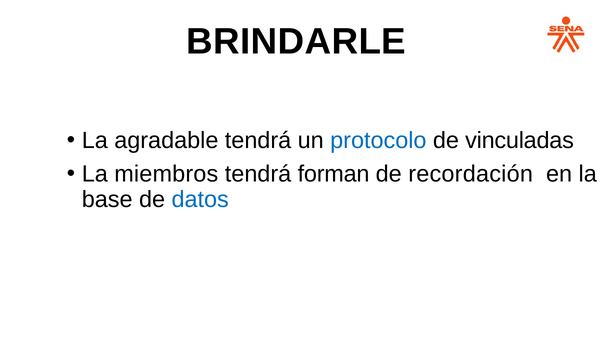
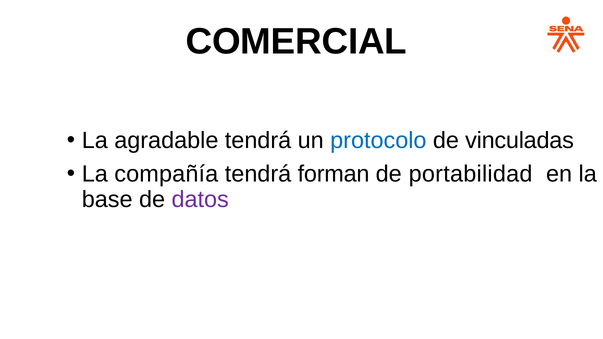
BRINDARLE: BRINDARLE -> COMERCIAL (296, 42)
miembros: miembros -> compañía (166, 174)
recordación: recordación -> portabilidad (471, 174)
datos colour: blue -> purple (200, 199)
